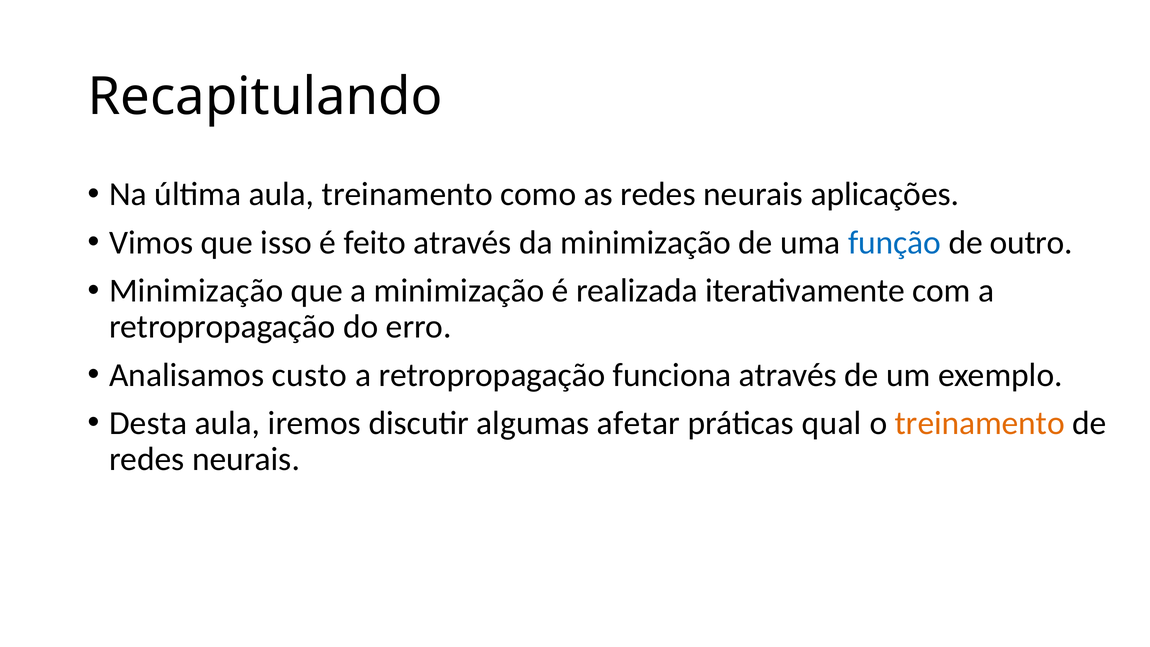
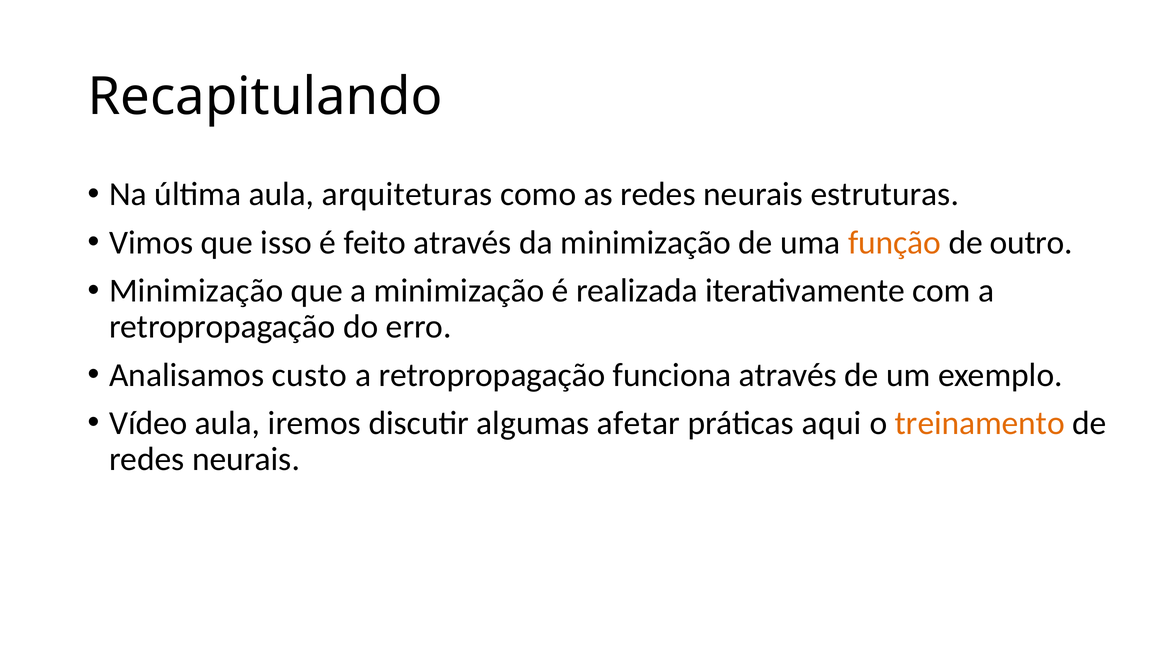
aula treinamento: treinamento -> arquiteturas (407, 194)
aplicações: aplicações -> estruturas (885, 194)
função colour: blue -> orange (895, 243)
Desta: Desta -> Vídeo (148, 423)
qual: qual -> aqui (832, 423)
